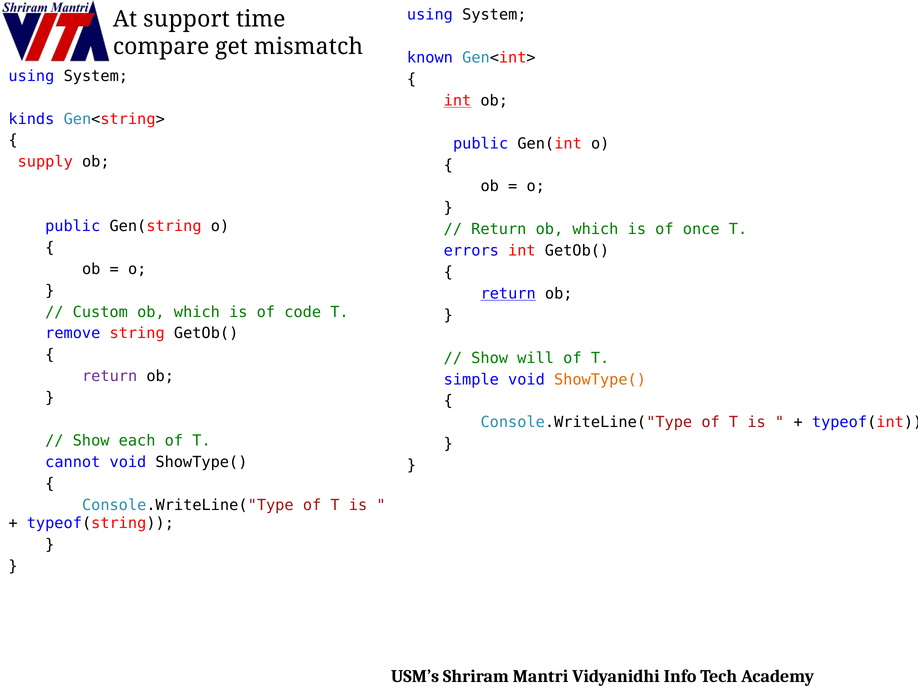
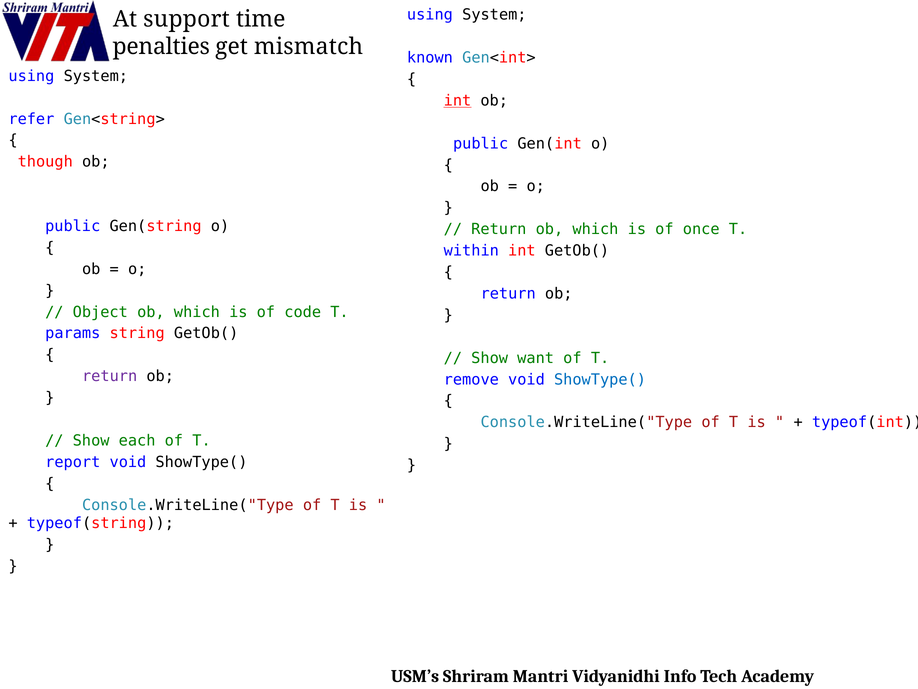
compare: compare -> penalties (161, 47)
kinds: kinds -> refer (31, 119)
supply: supply -> though (45, 162)
errors: errors -> within (471, 251)
return underline: present -> none (508, 293)
Custom: Custom -> Object (100, 312)
remove: remove -> params (73, 333)
will: will -> want (536, 358)
simple: simple -> remove (471, 379)
ShowType( colour: orange -> blue (600, 379)
cannot: cannot -> report (73, 462)
